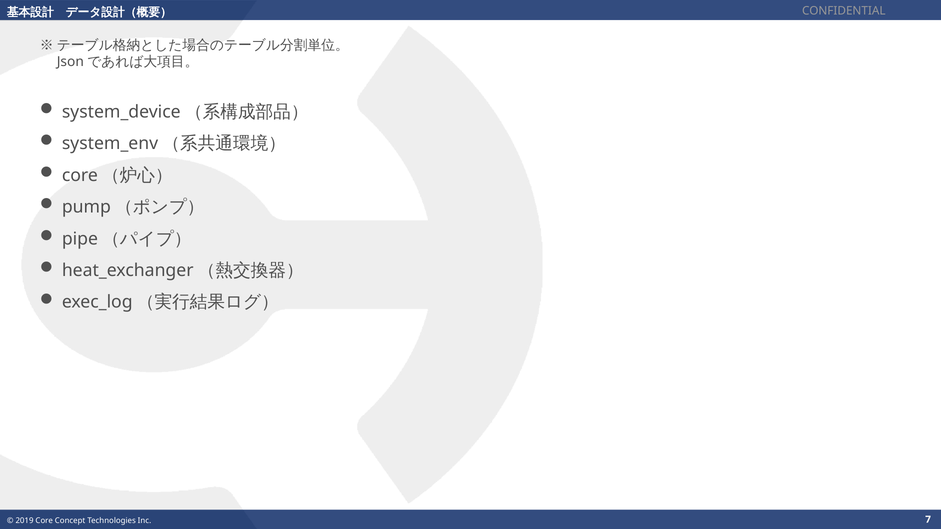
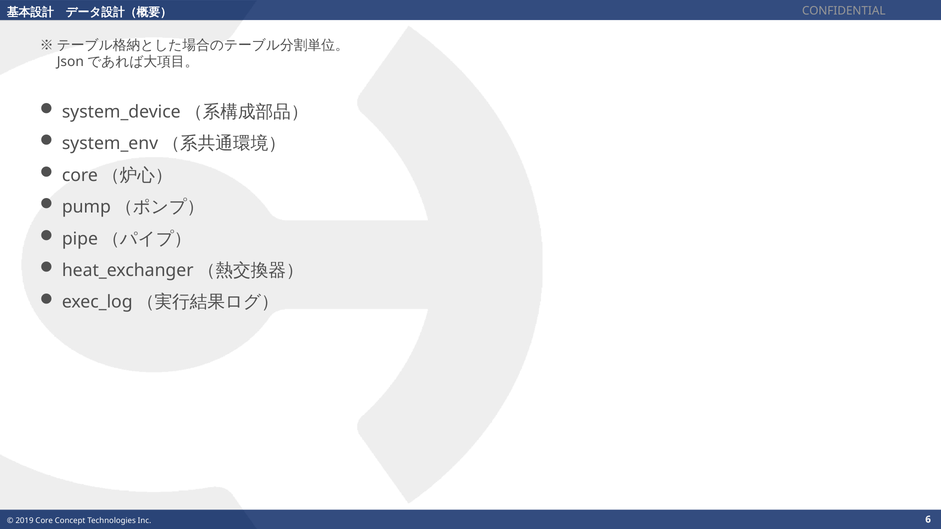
7: 7 -> 6 (928, 520)
